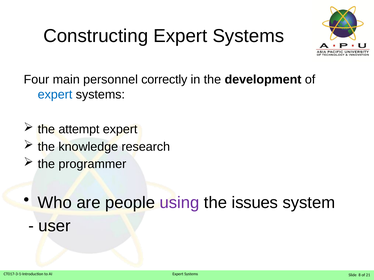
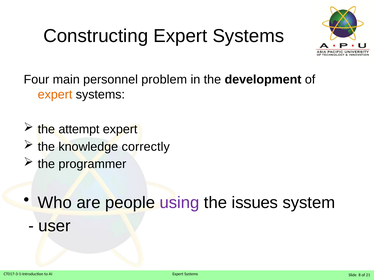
correctly: correctly -> problem (164, 80)
expert colour: blue -> orange (55, 95)
research: research -> correctly (146, 147)
